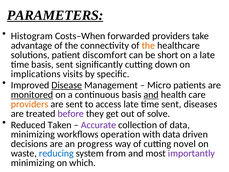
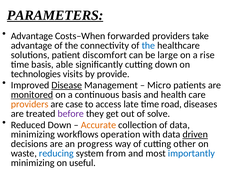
Histogram: Histogram -> Advantage (32, 36)
the colour: orange -> blue (148, 45)
short: short -> large (168, 55)
a late: late -> rise (207, 55)
basis sent: sent -> able (65, 64)
implications: implications -> technologies (36, 74)
speciﬁc: speciﬁc -> provide (113, 74)
and underline: present -> none (151, 95)
are sent: sent -> case (74, 104)
time sent: sent -> road (171, 104)
Reduced Taken: Taken -> Down (60, 125)
Accurate colour: purple -> orange (99, 125)
driven underline: none -> present (195, 134)
novel: novel -> other (185, 144)
importantly colour: purple -> blue (191, 153)
which: which -> useful (83, 163)
